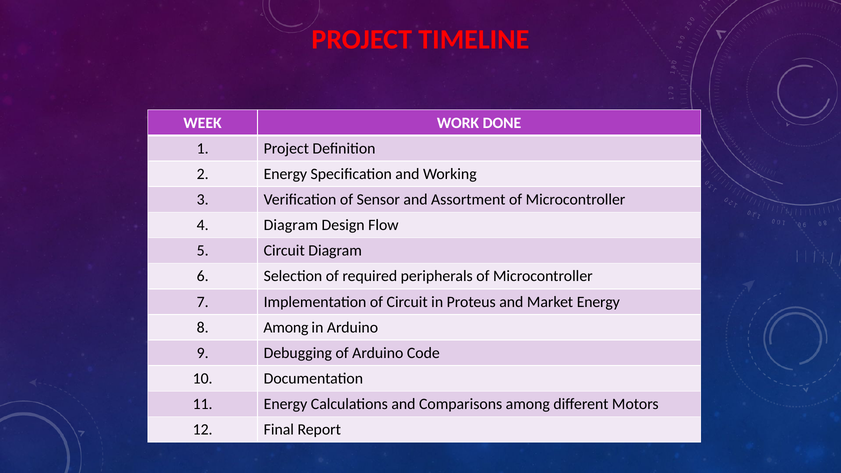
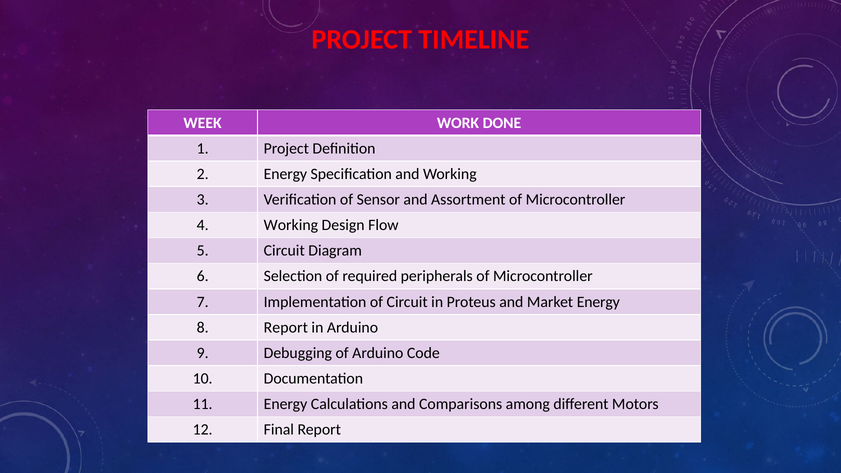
4 Diagram: Diagram -> Working (291, 225)
8 Among: Among -> Report (286, 327)
